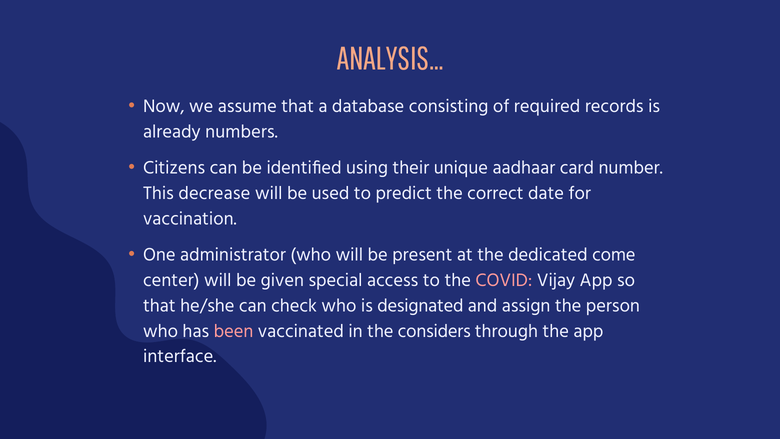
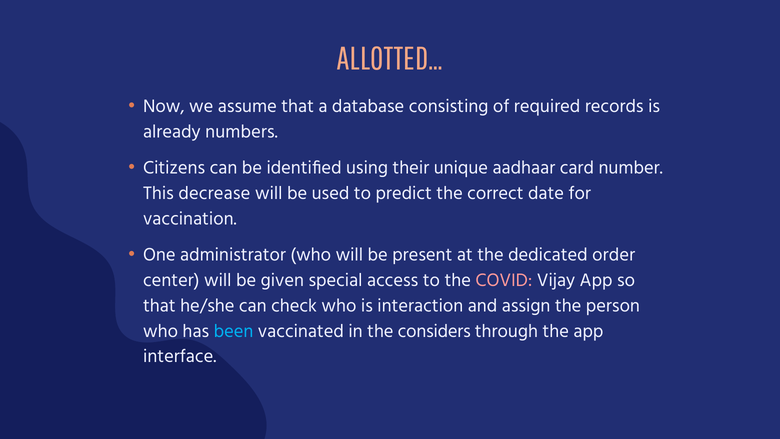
ANALYSIS…: ANALYSIS… -> ALLOTTED… (390, 59)
come: come -> order (614, 255)
designated: designated -> interaction (420, 305)
been colour: pink -> light blue (234, 331)
